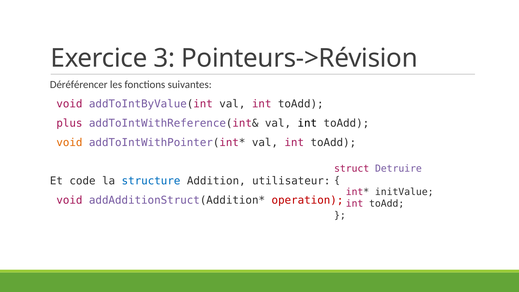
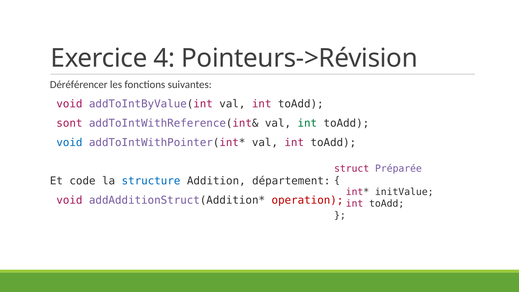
3: 3 -> 4 (164, 58)
plus: plus -> sont (69, 123)
int colour: black -> green (307, 123)
void colour: orange -> blue (69, 143)
Detruire: Detruire -> Préparée (398, 169)
utilisateur: utilisateur -> département (291, 181)
